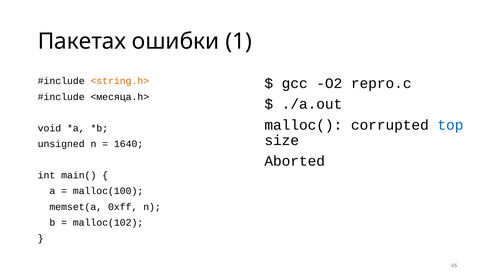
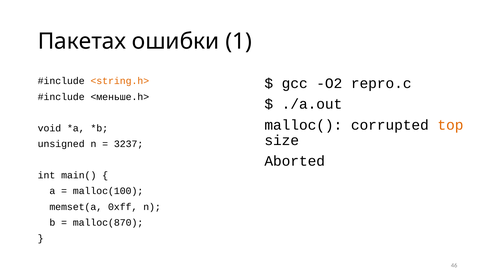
<месяца.h>: <месяца.h> -> <меньше.h> (120, 97)
top colour: blue -> orange (450, 125)
1640: 1640 -> 3237 (129, 144)
malloc(102: malloc(102 -> malloc(870 (108, 223)
